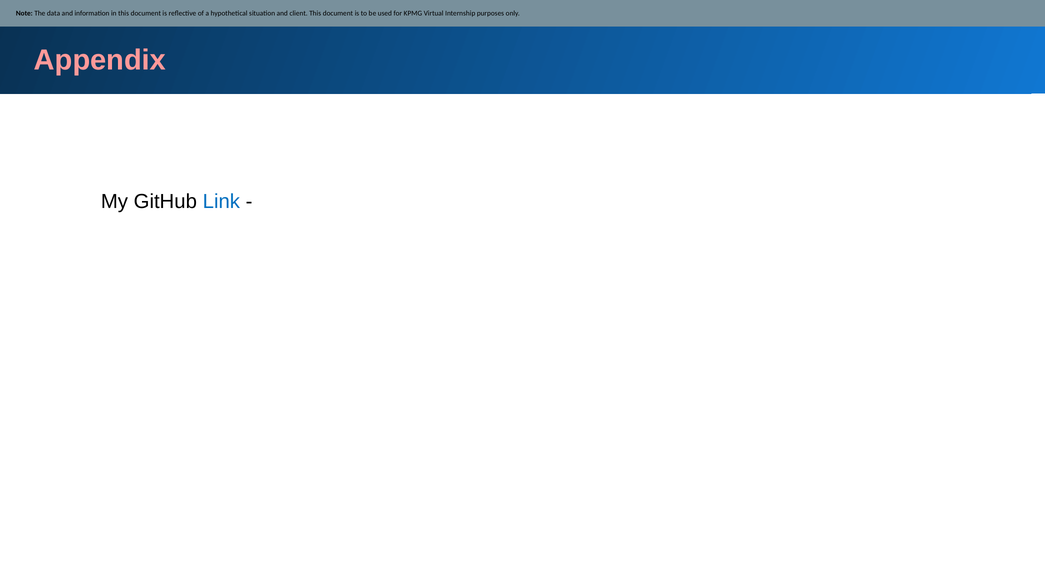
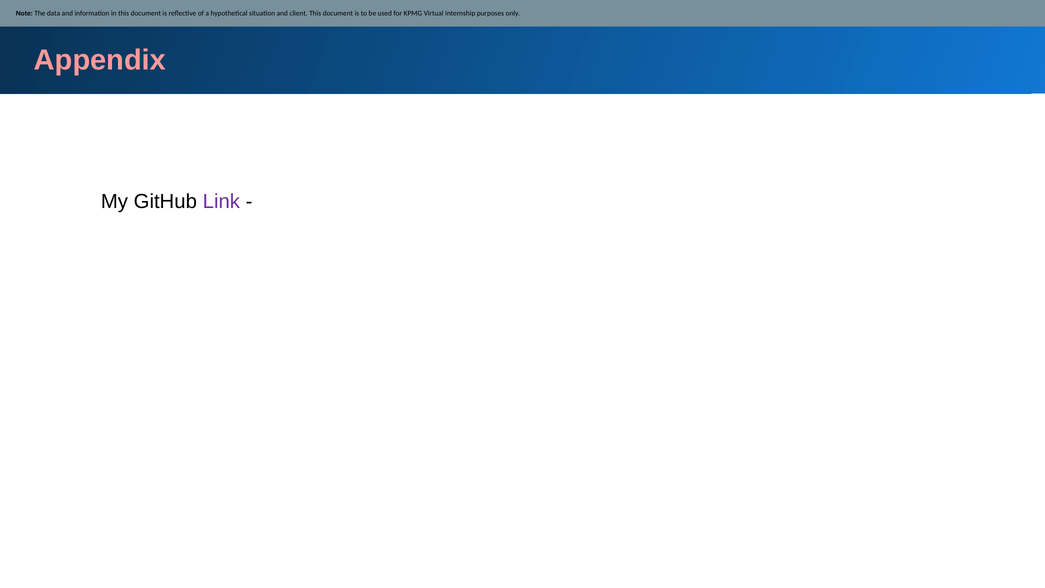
Link colour: blue -> purple (221, 202)
